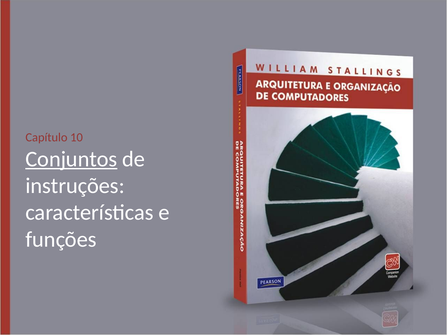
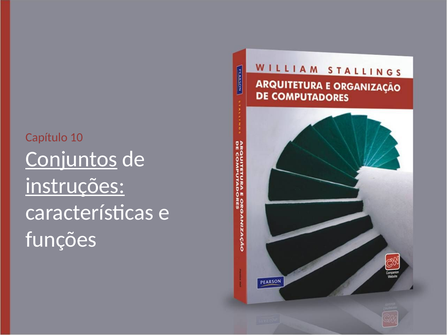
instruções underline: none -> present (75, 186)
